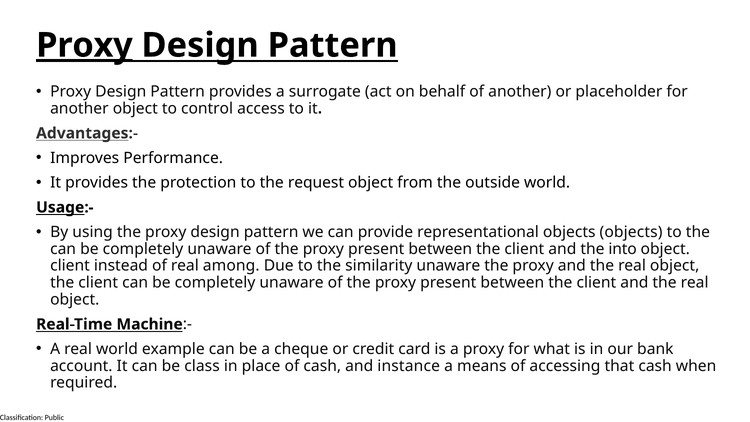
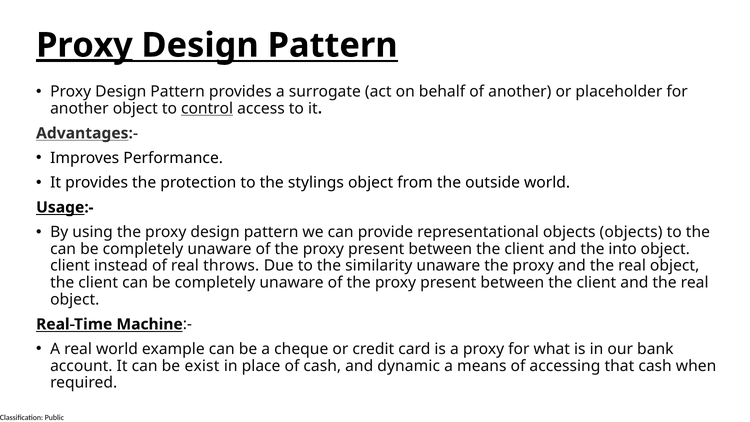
control underline: none -> present (207, 109)
request: request -> stylings (316, 183)
among: among -> throws (231, 266)
class: class -> exist (202, 366)
instance: instance -> dynamic (409, 366)
